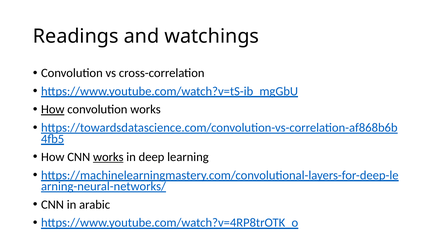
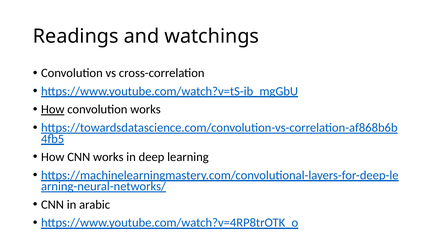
works underline: present -> none (108, 157)
